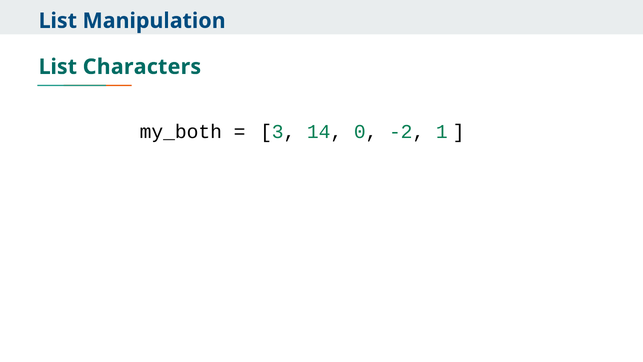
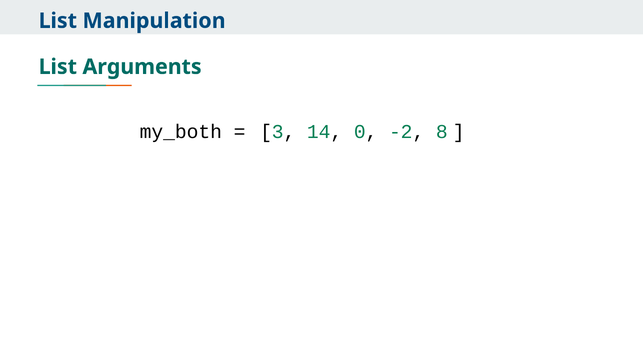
Characters: Characters -> Arguments (142, 67)
1: 1 -> 8 (442, 131)
